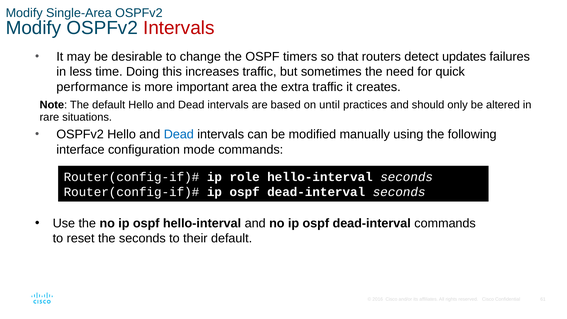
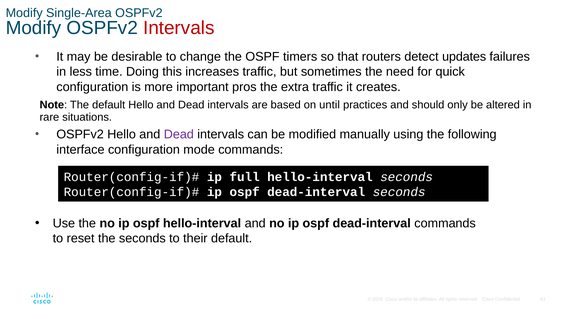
performance: performance -> configuration (92, 87)
area: area -> pros (244, 87)
Dead colour: blue -> purple (179, 134)
role: role -> full (245, 177)
